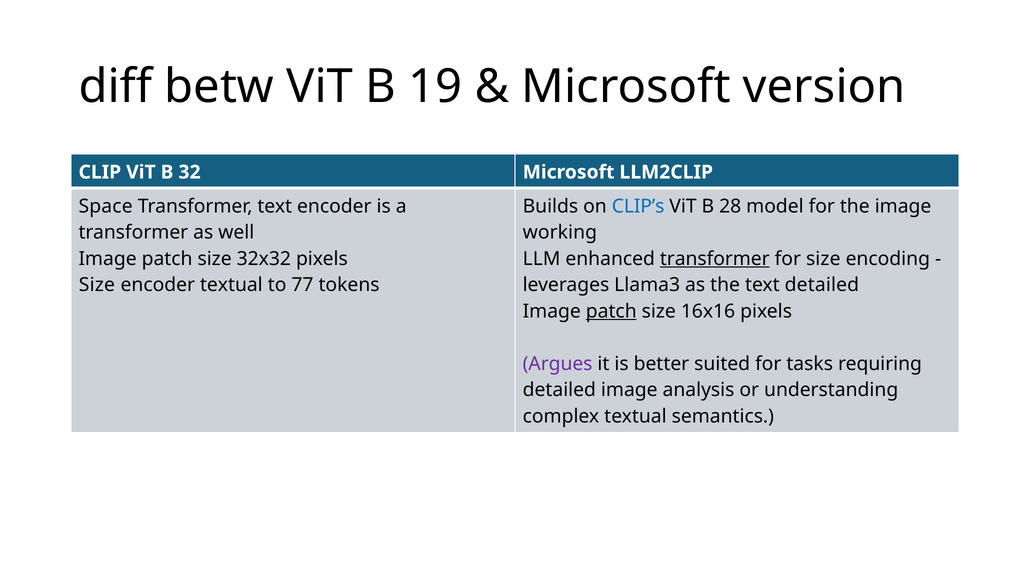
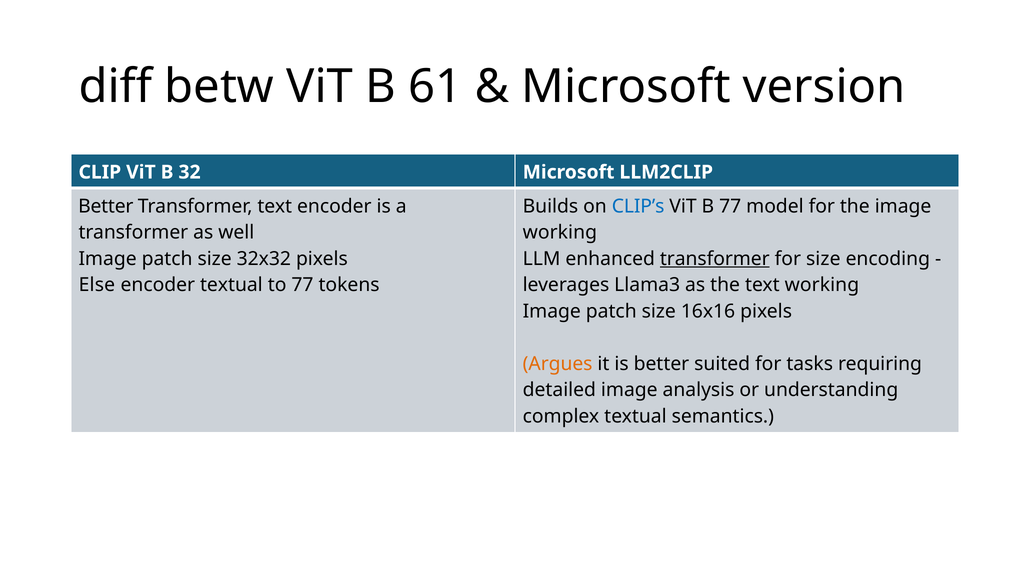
19: 19 -> 61 (435, 87)
Space: Space -> Better (106, 206)
B 28: 28 -> 77 (730, 206)
Size: Size -> Else (97, 285)
text detailed: detailed -> working (822, 285)
patch underline: present -> none (611, 311)
Argues colour: purple -> orange (558, 364)
